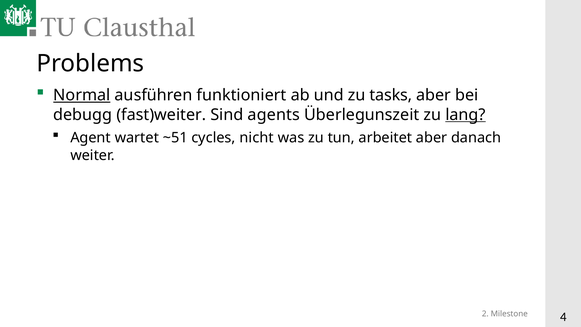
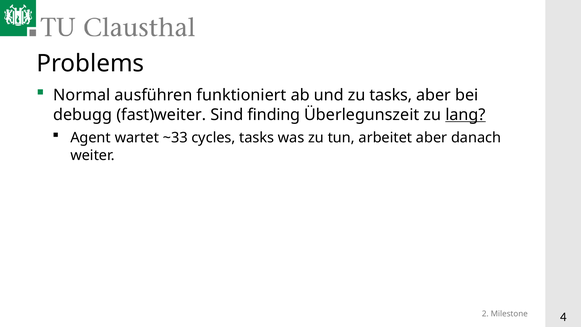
Normal underline: present -> none (82, 95)
agents: agents -> finding (274, 115)
~51: ~51 -> ~33 (175, 138)
cycles nicht: nicht -> tasks (257, 138)
